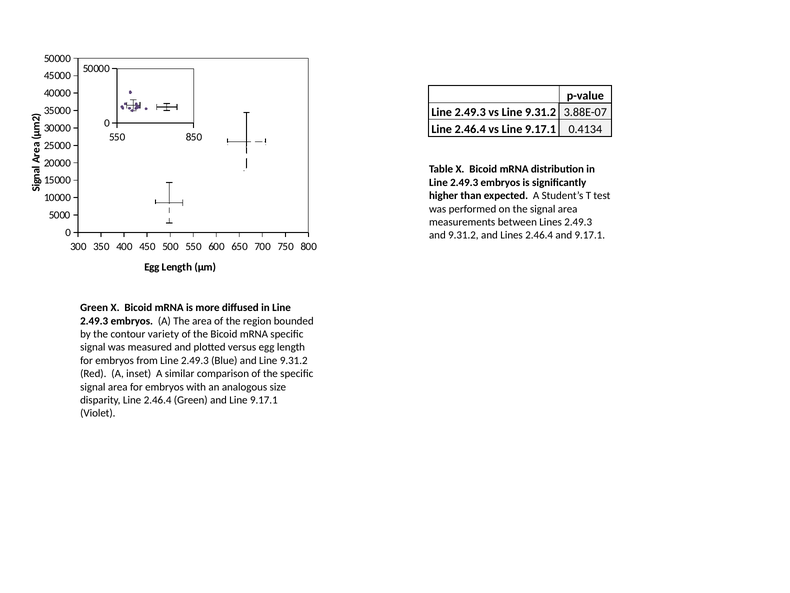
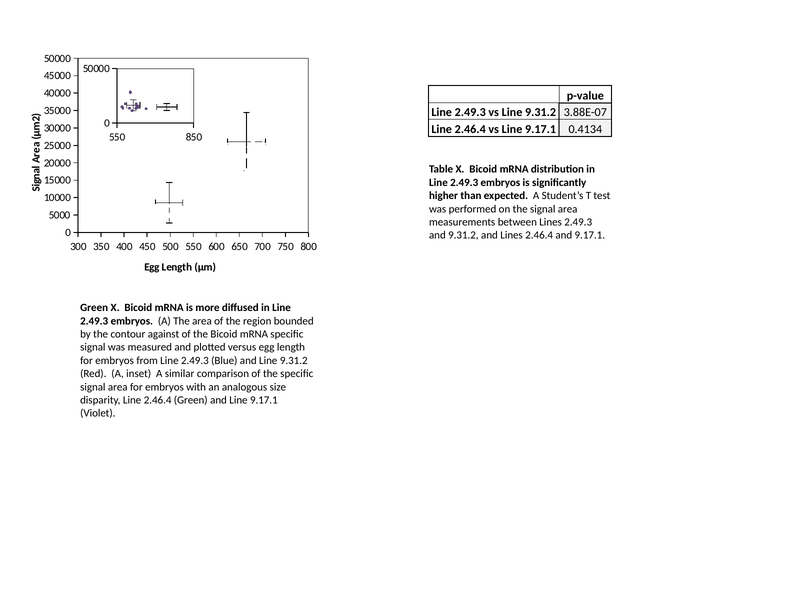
variety: variety -> against (164, 334)
